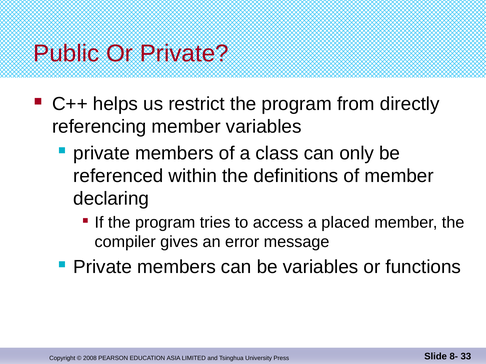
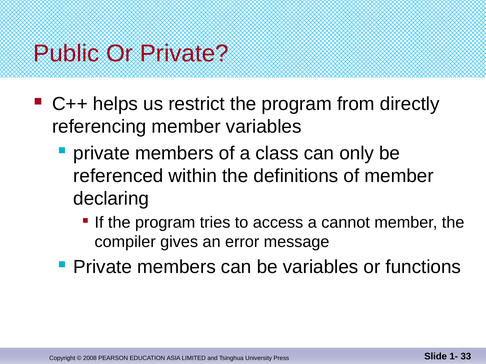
placed: placed -> cannot (346, 223)
8-: 8- -> 1- (454, 357)
